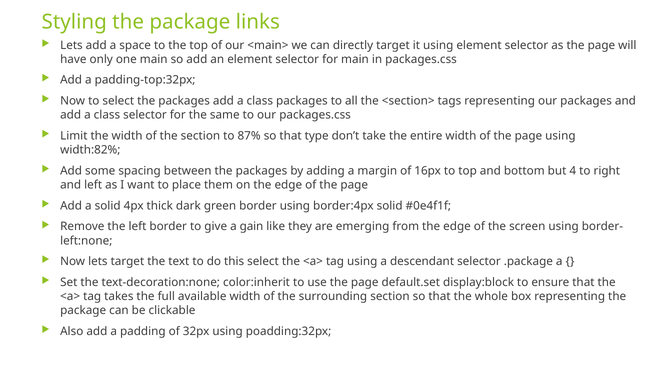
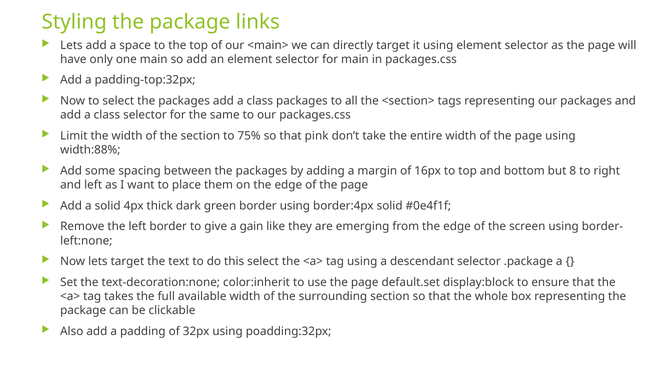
87%: 87% -> 75% (249, 136)
type: type -> pink (317, 136)
width:82%: width:82% -> width:88% (90, 150)
4: 4 -> 8 (573, 171)
